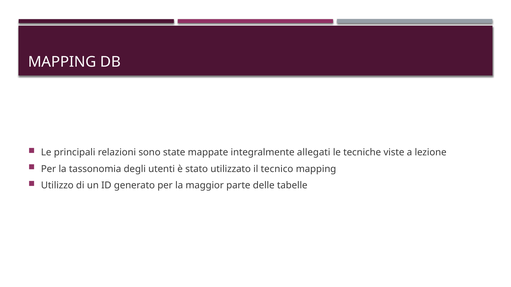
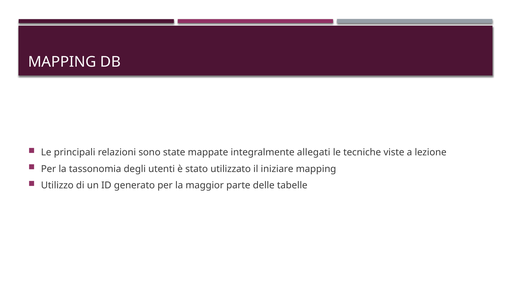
tecnico: tecnico -> iniziare (277, 169)
